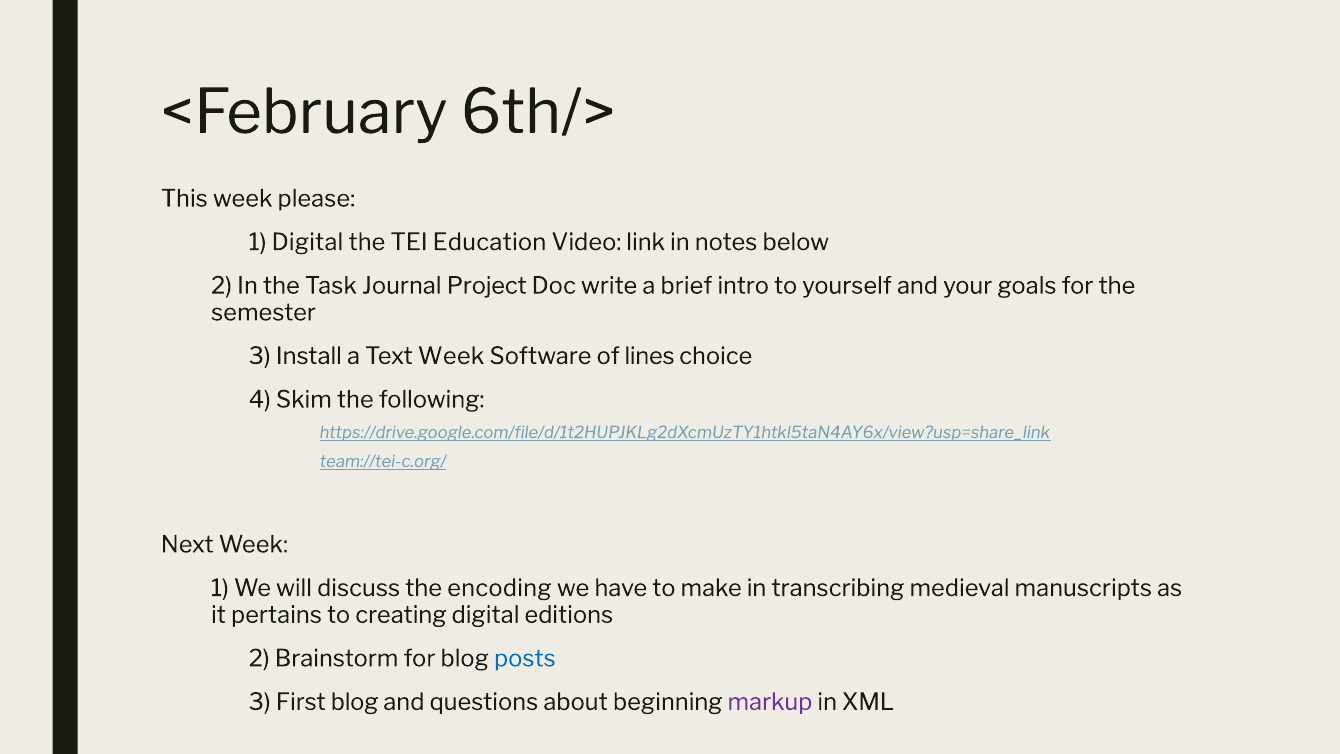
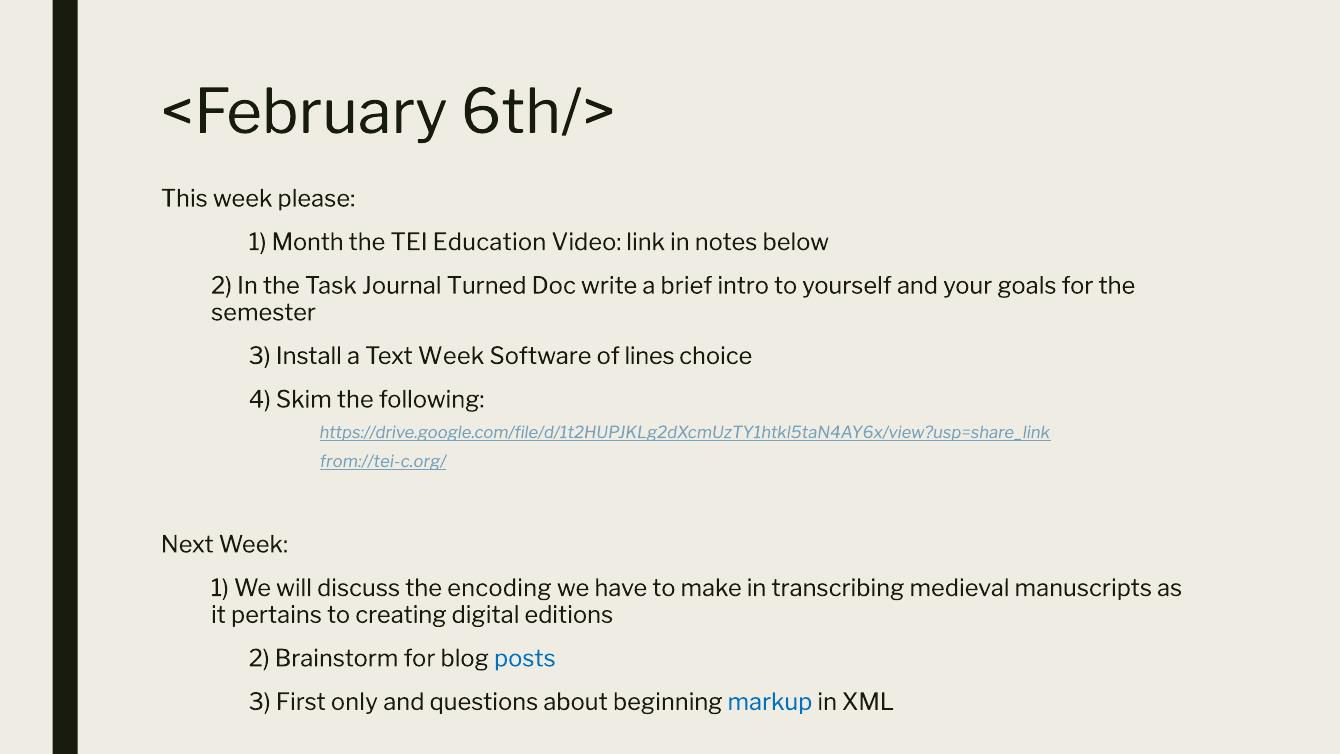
1 Digital: Digital -> Month (308, 242)
Project: Project -> Turned (487, 286)
team://tei-c.org/: team://tei-c.org/ -> from://tei-c.org/ (383, 461)
First blog: blog -> only (354, 702)
markup colour: purple -> blue (770, 702)
